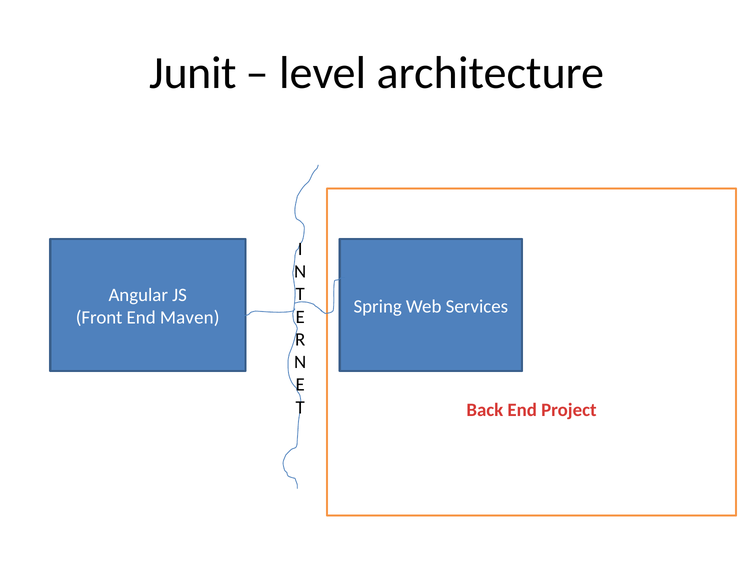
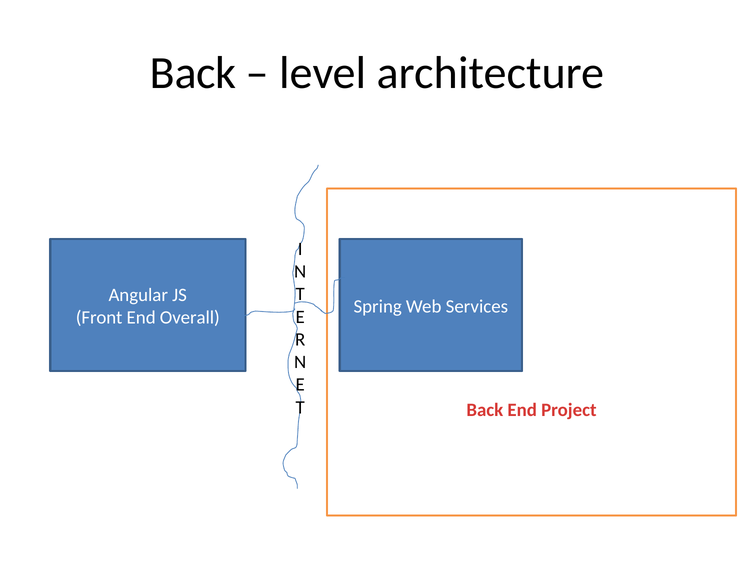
Junit: Junit -> Back (193, 73)
Maven: Maven -> Overall (190, 318)
